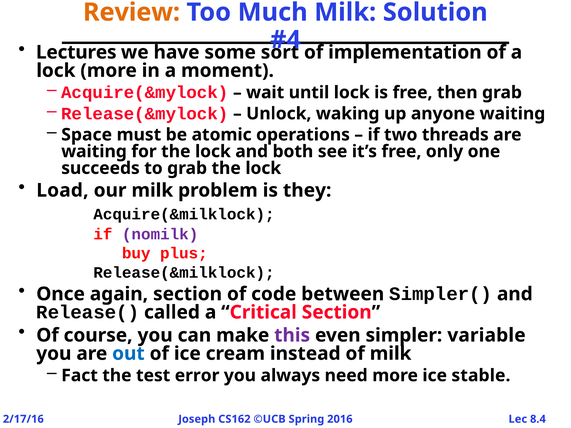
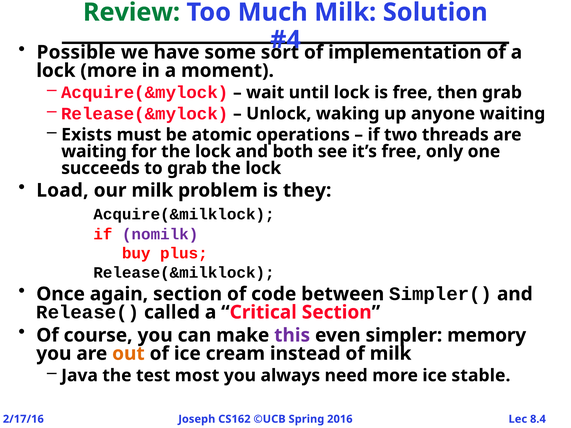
Review colour: orange -> green (131, 12)
Lectures: Lectures -> Possible (76, 52)
Space: Space -> Exists (87, 135)
variable: variable -> memory (487, 335)
out colour: blue -> orange (128, 354)
Fact: Fact -> Java (80, 376)
error: error -> most (197, 376)
